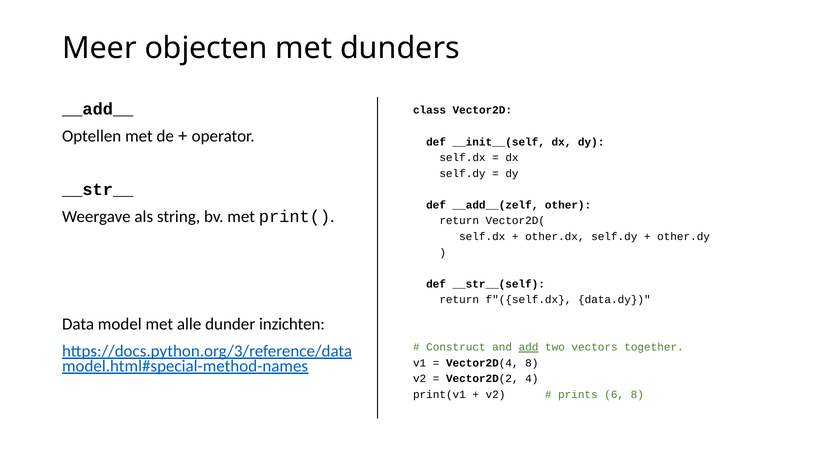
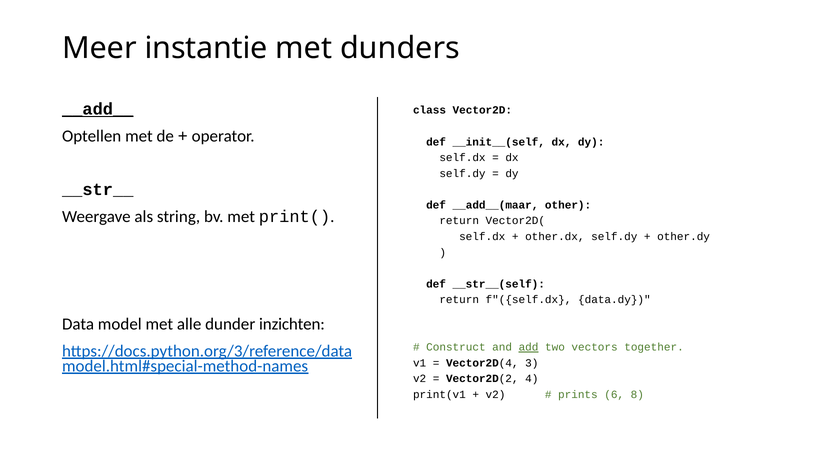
objecten: objecten -> instantie (206, 48)
__add__ underline: none -> present (98, 109)
__add__(zelf: __add__(zelf -> __add__(maar (495, 205)
Vector2D(4 8: 8 -> 3 (532, 363)
